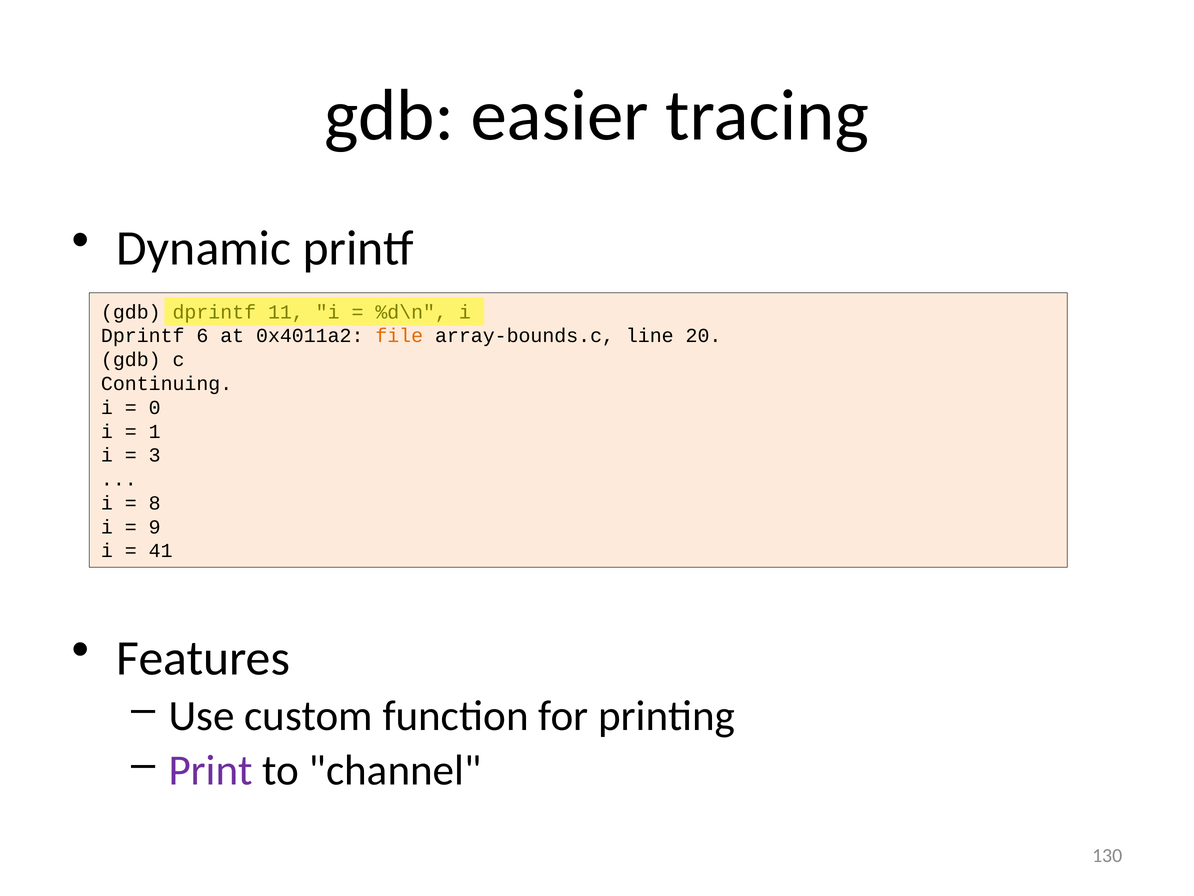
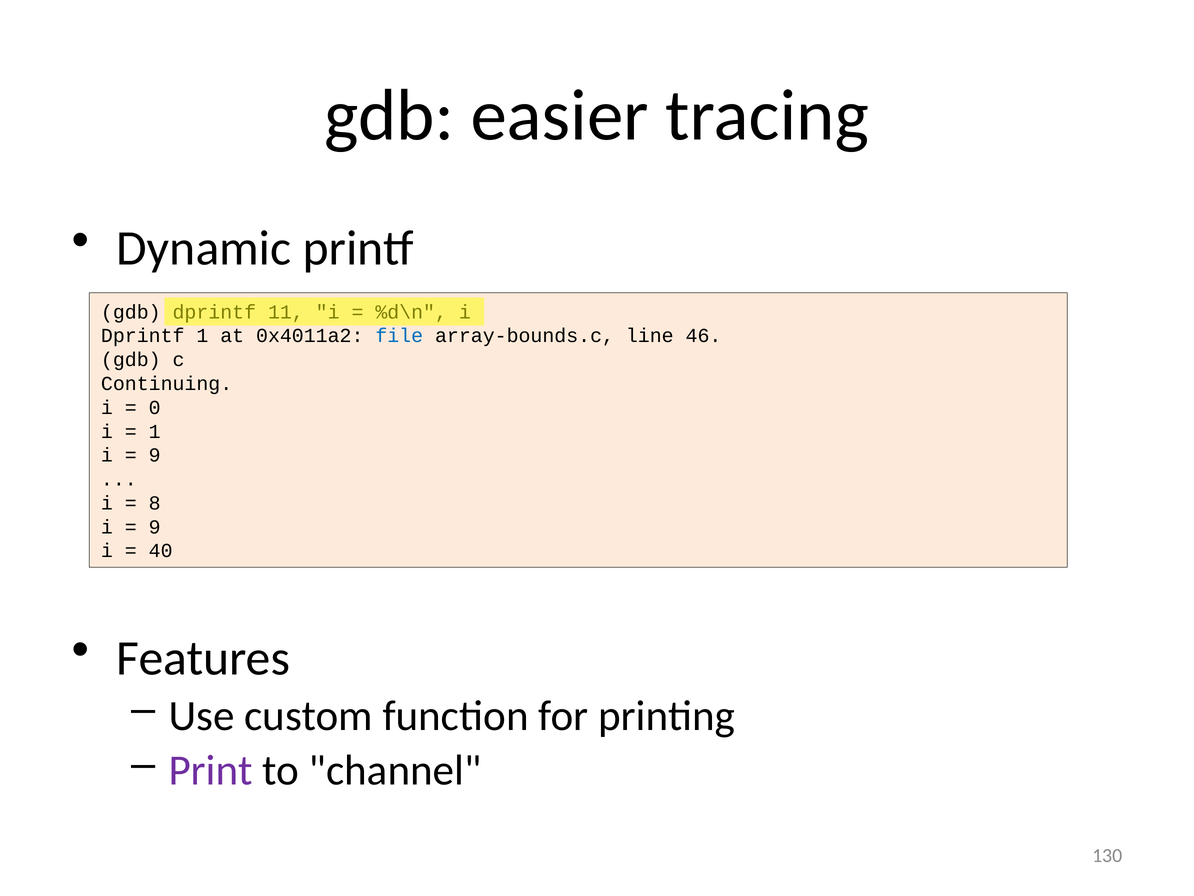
Dprintf 6: 6 -> 1 (202, 336)
file colour: orange -> blue (399, 336)
20: 20 -> 46 (703, 336)
3: 3 -> 9 (155, 455)
41: 41 -> 40 (161, 551)
